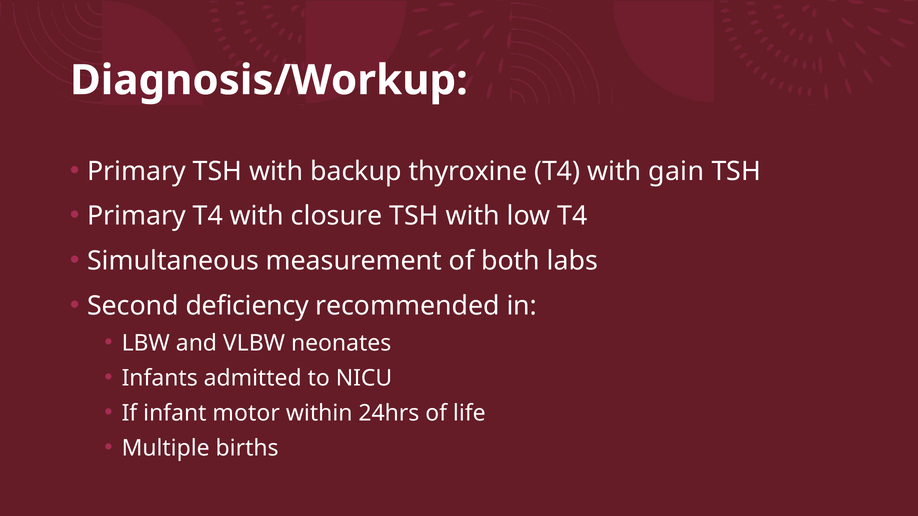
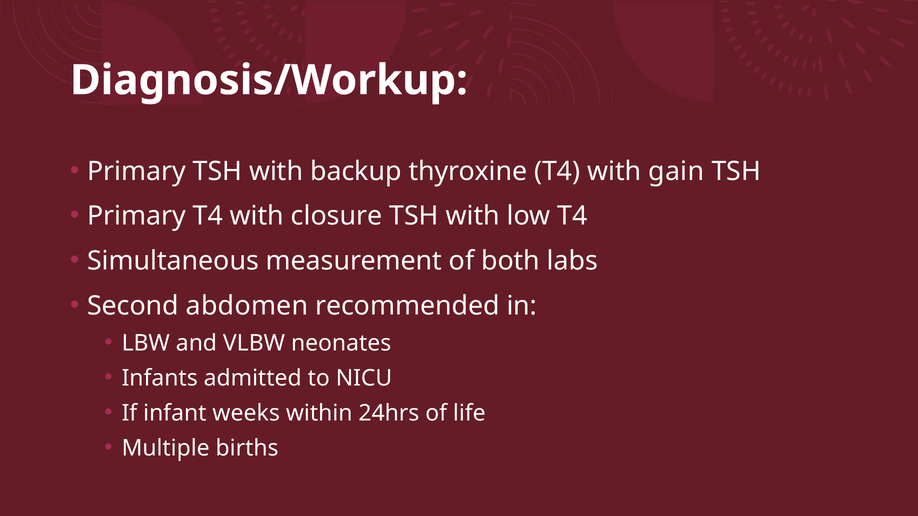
deficiency: deficiency -> abdomen (247, 306)
motor: motor -> weeks (246, 413)
